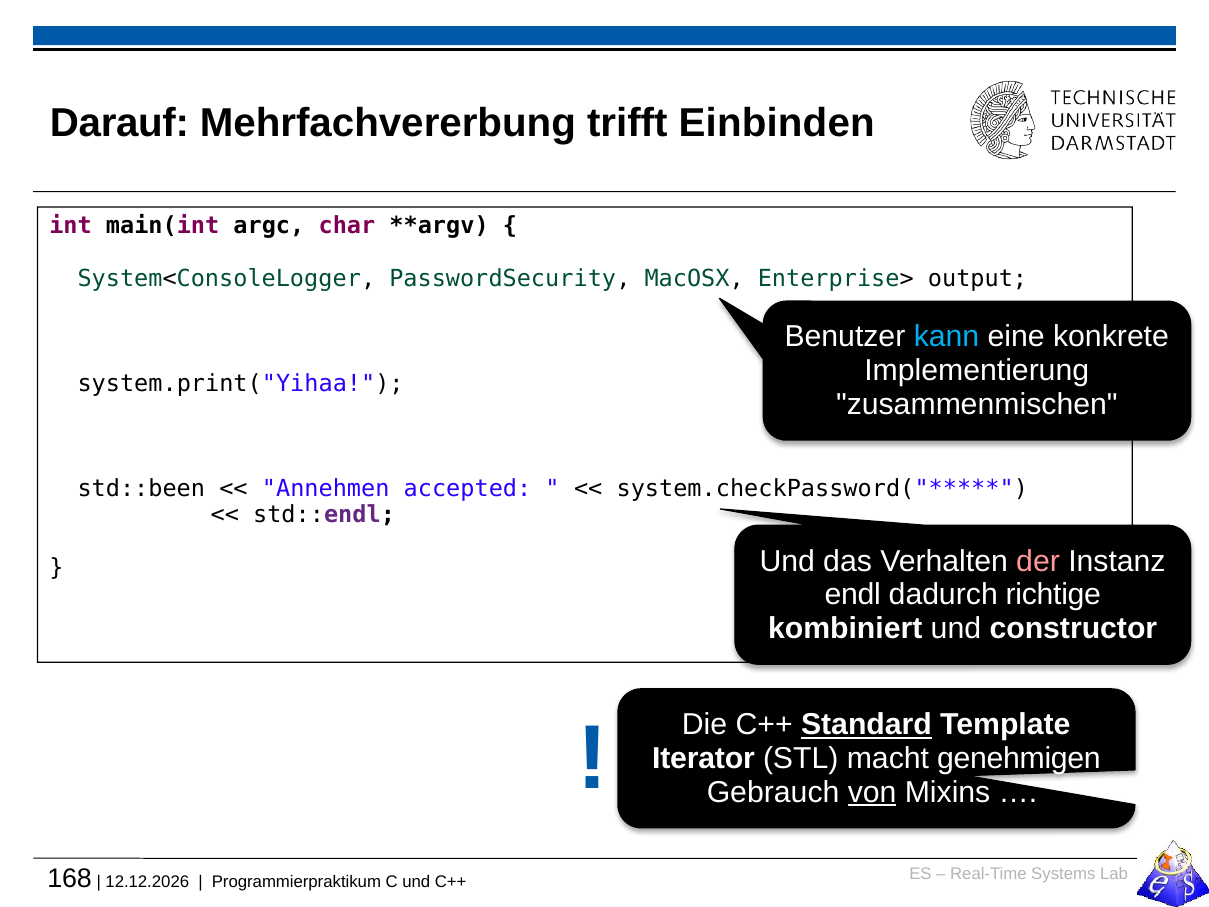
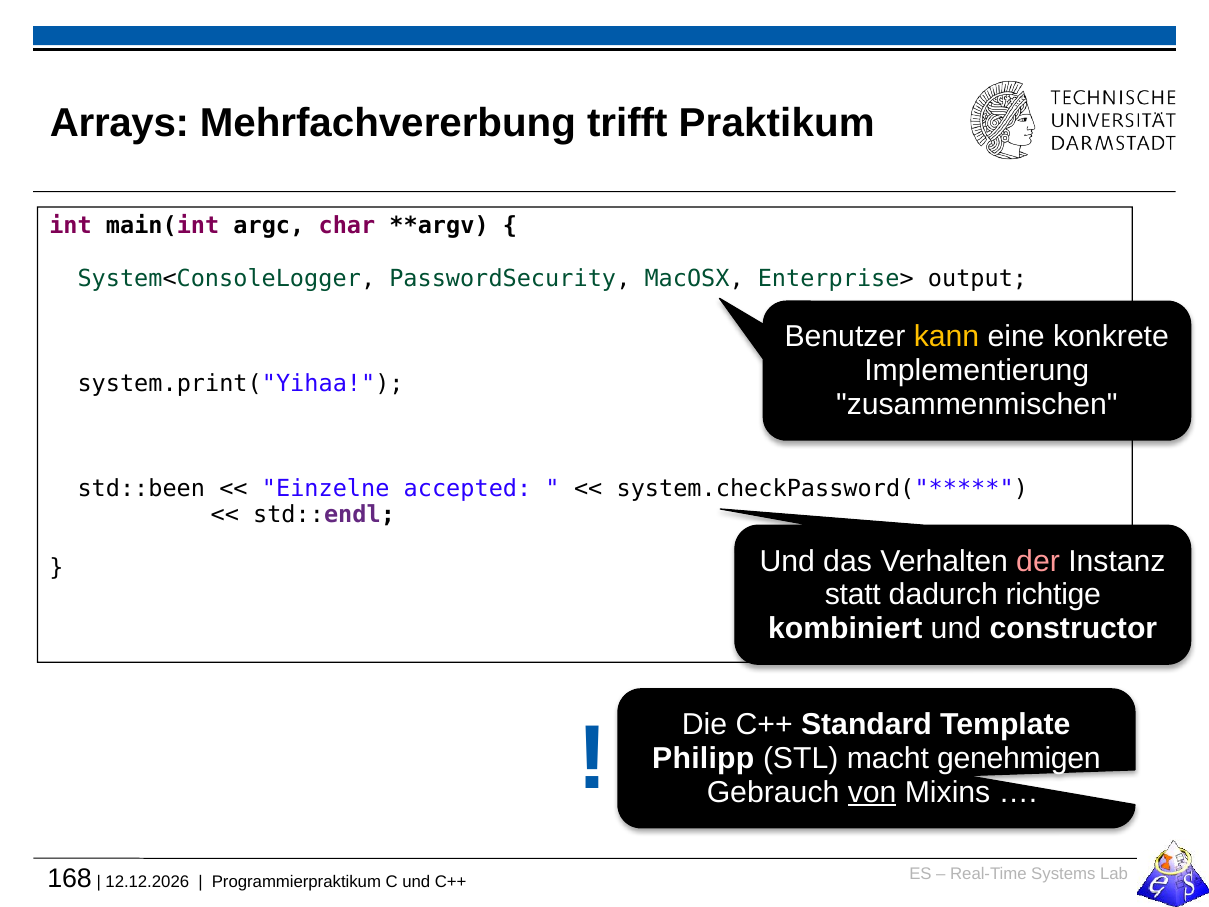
Darauf: Darauf -> Arrays (119, 123)
Einbinden: Einbinden -> Praktikum (777, 123)
kann colour: light blue -> yellow (947, 337)
Annehmen: Annehmen -> Einzelne (326, 488)
endl: endl -> statt (853, 595)
Standard underline: present -> none (866, 724)
Iterator: Iterator -> Philipp (703, 758)
